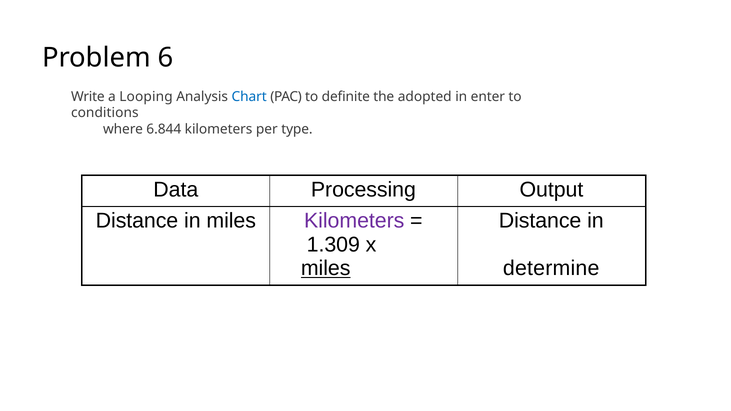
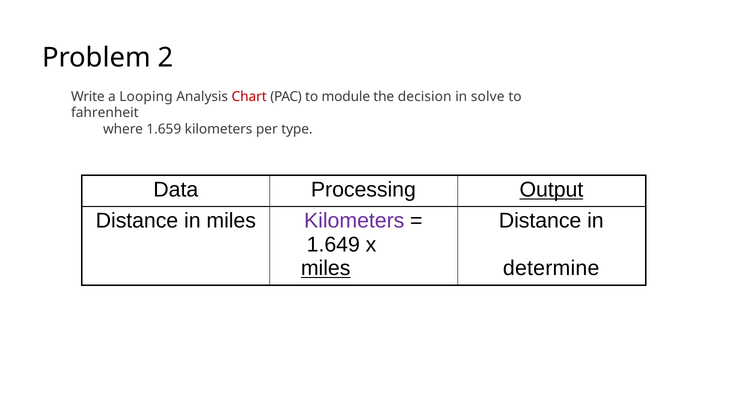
6: 6 -> 2 (166, 58)
Chart colour: blue -> red (249, 97)
definite: definite -> module (346, 97)
adopted: adopted -> decision (425, 97)
enter: enter -> solve (488, 97)
conditions: conditions -> fahrenheit (105, 113)
6.844: 6.844 -> 1.659 (164, 129)
Output underline: none -> present (551, 190)
1.309: 1.309 -> 1.649 (333, 245)
